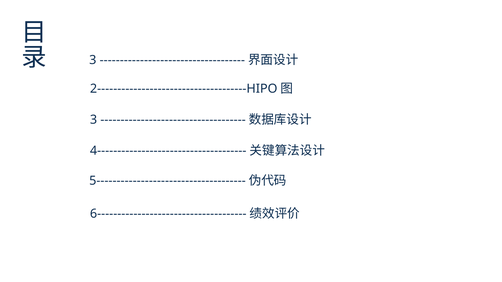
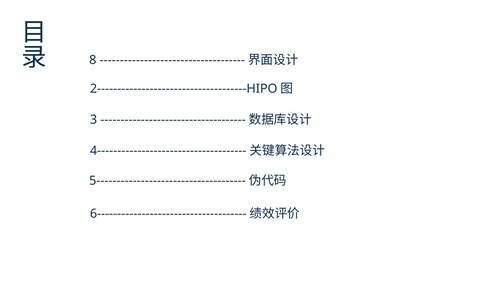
3: 3 -> 8 (93, 60)
